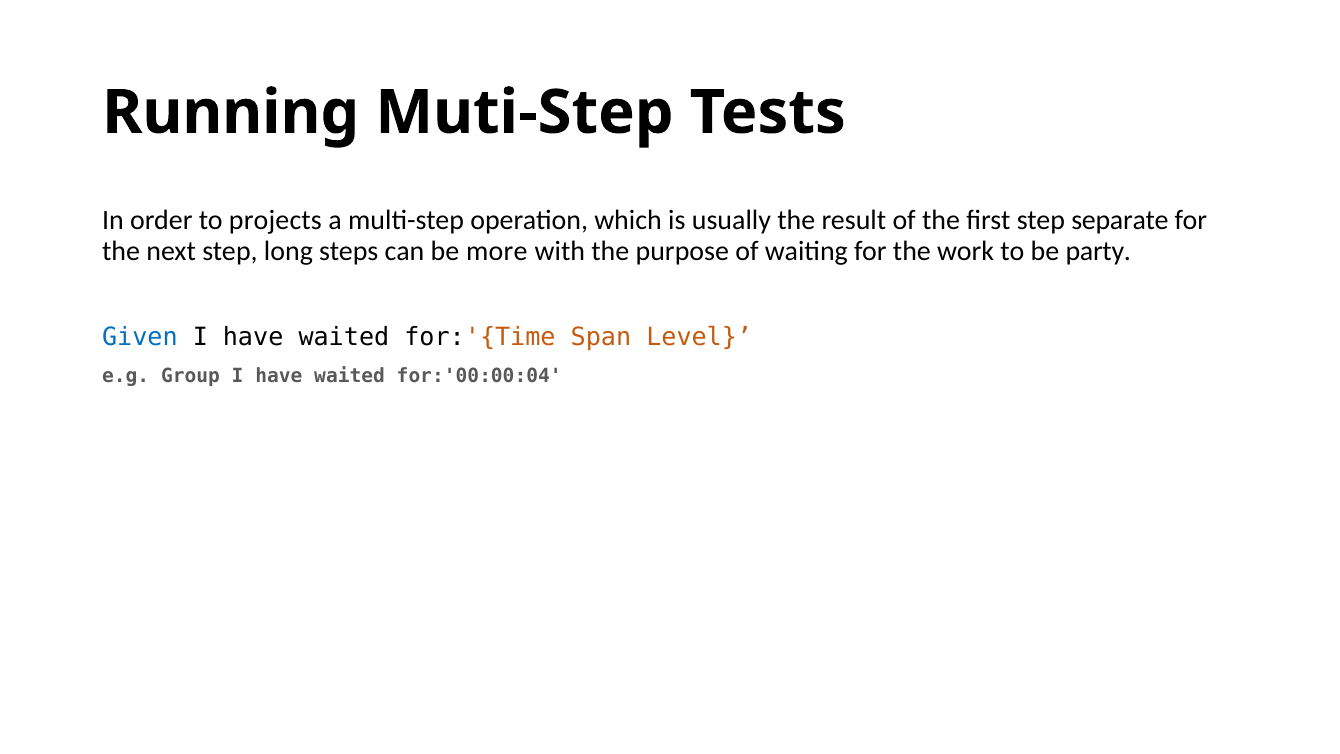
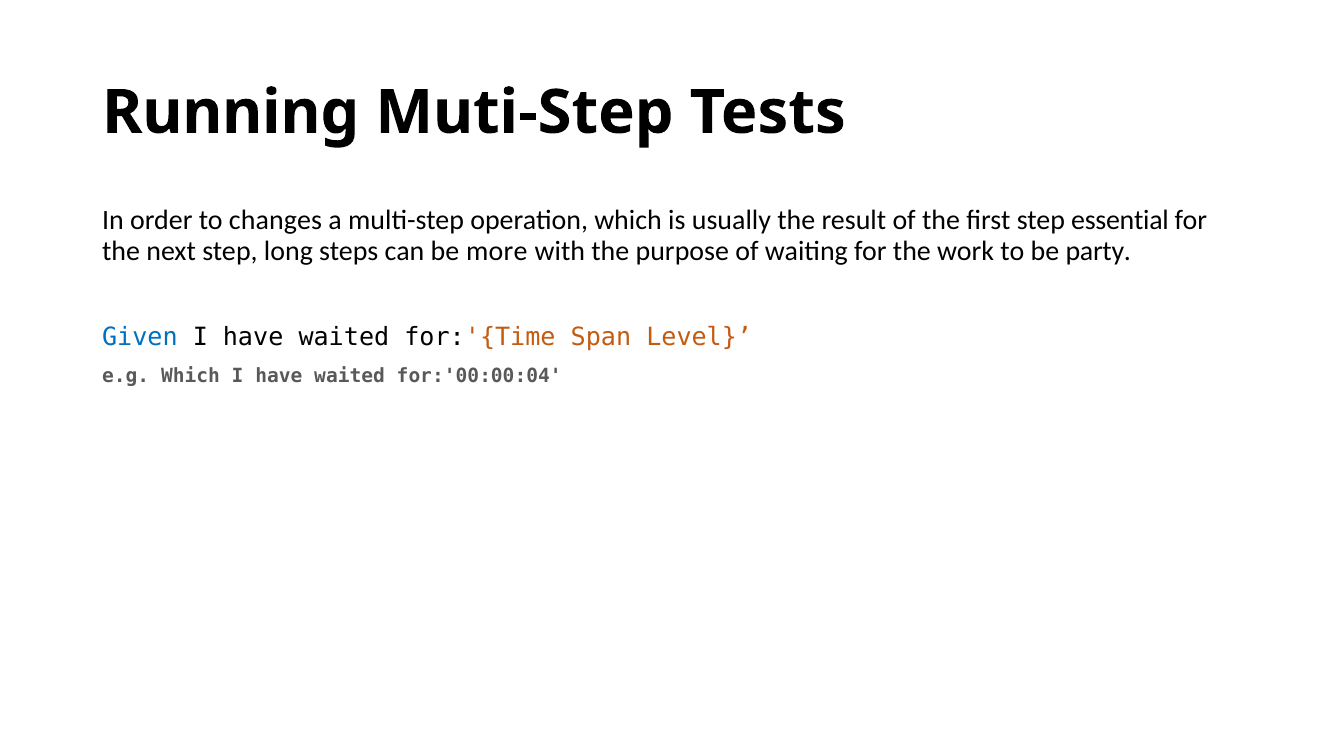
projects: projects -> changes (275, 221)
separate: separate -> essential (1120, 221)
e.g Group: Group -> Which (190, 376)
